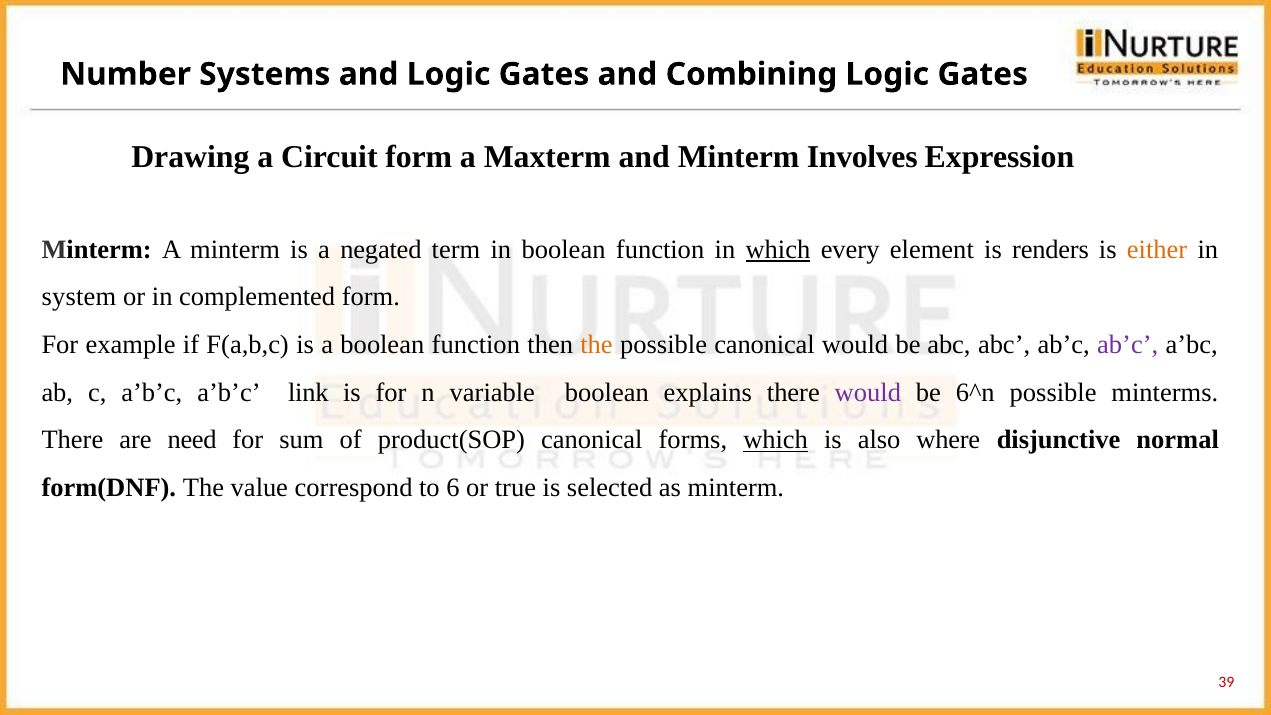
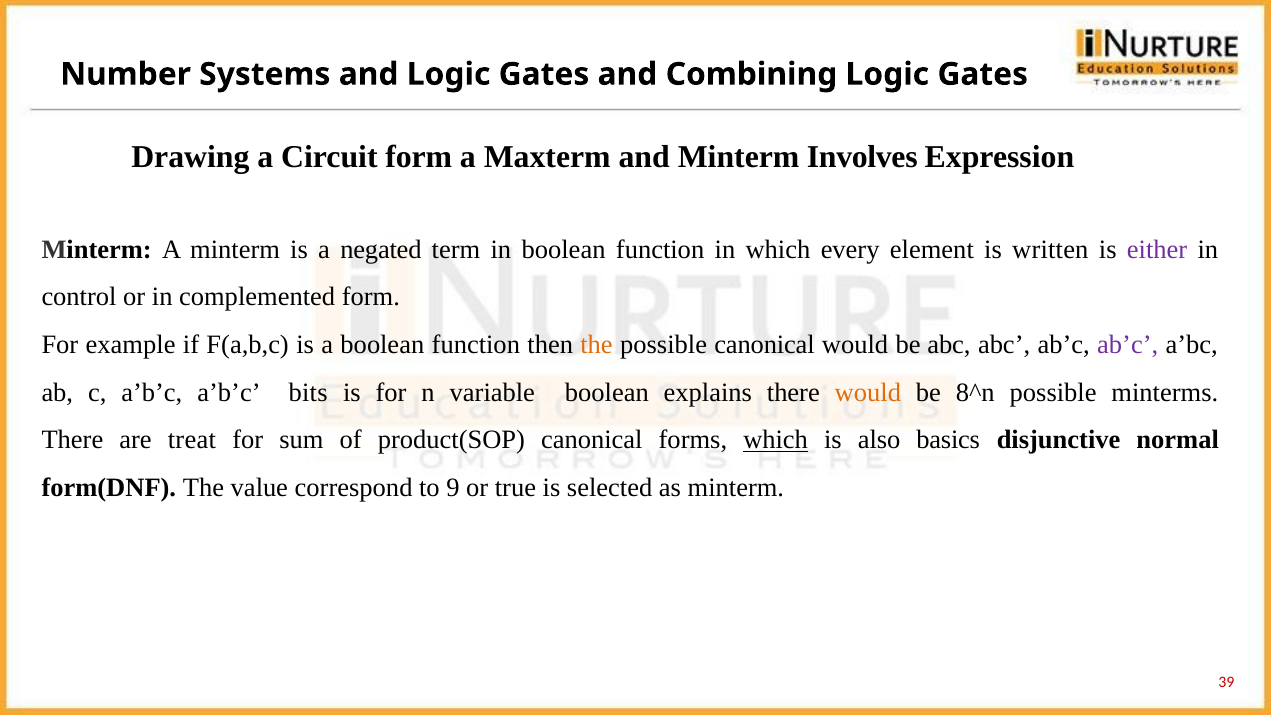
which underline: present -> none (778, 249)
renders: renders -> written (1050, 249)
either colour: orange -> purple (1157, 249)
system: system -> control (79, 297)
link: link -> bits (308, 392)
would colour: purple -> orange (868, 392)
6^n: 6^n -> 8^n (975, 392)
need: need -> treat (192, 440)
where: where -> basics (948, 440)
6: 6 -> 9 (453, 488)
